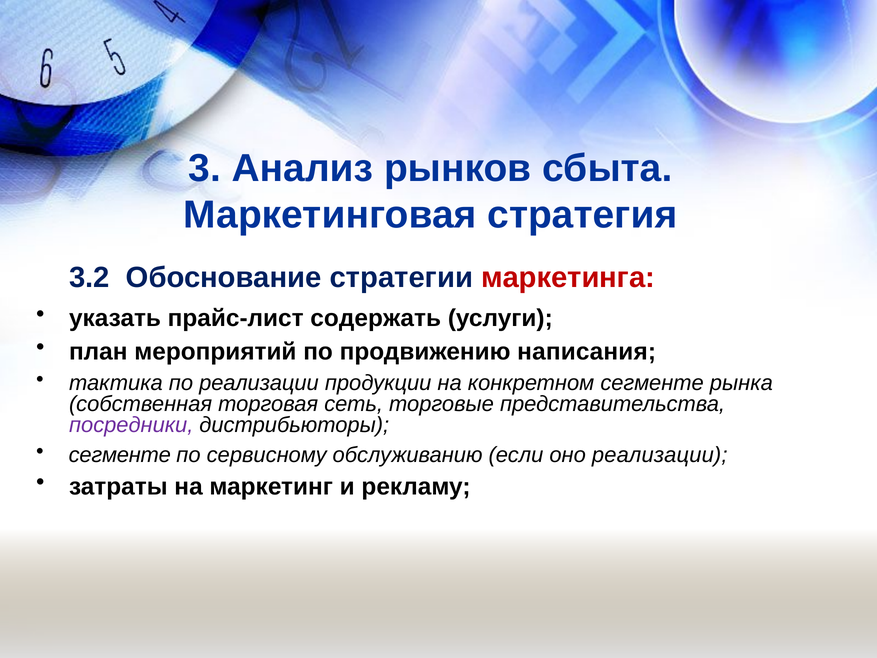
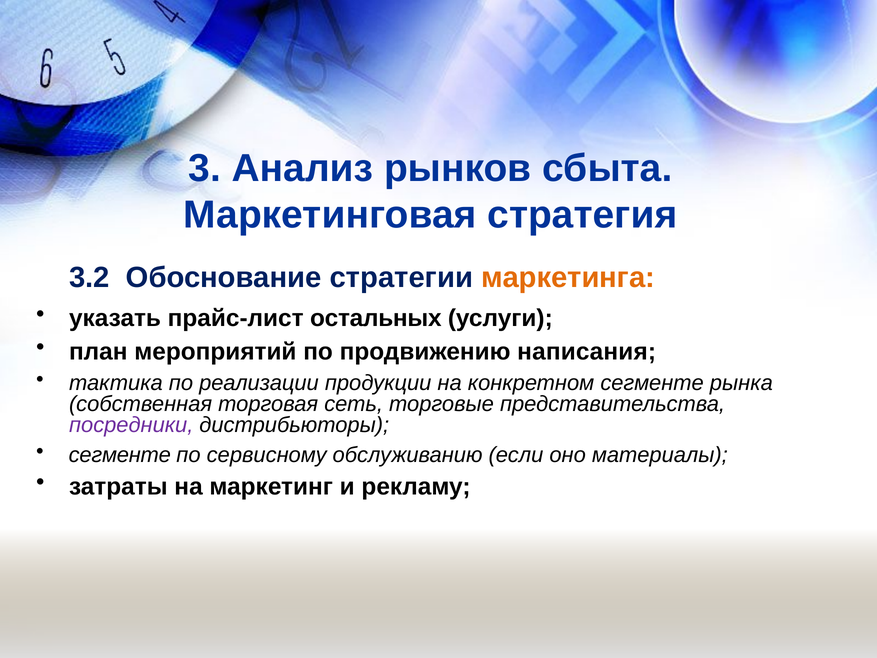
маркетинга colour: red -> orange (568, 278)
содержать: содержать -> остальных (376, 318)
оно реализации: реализации -> материалы (660, 455)
